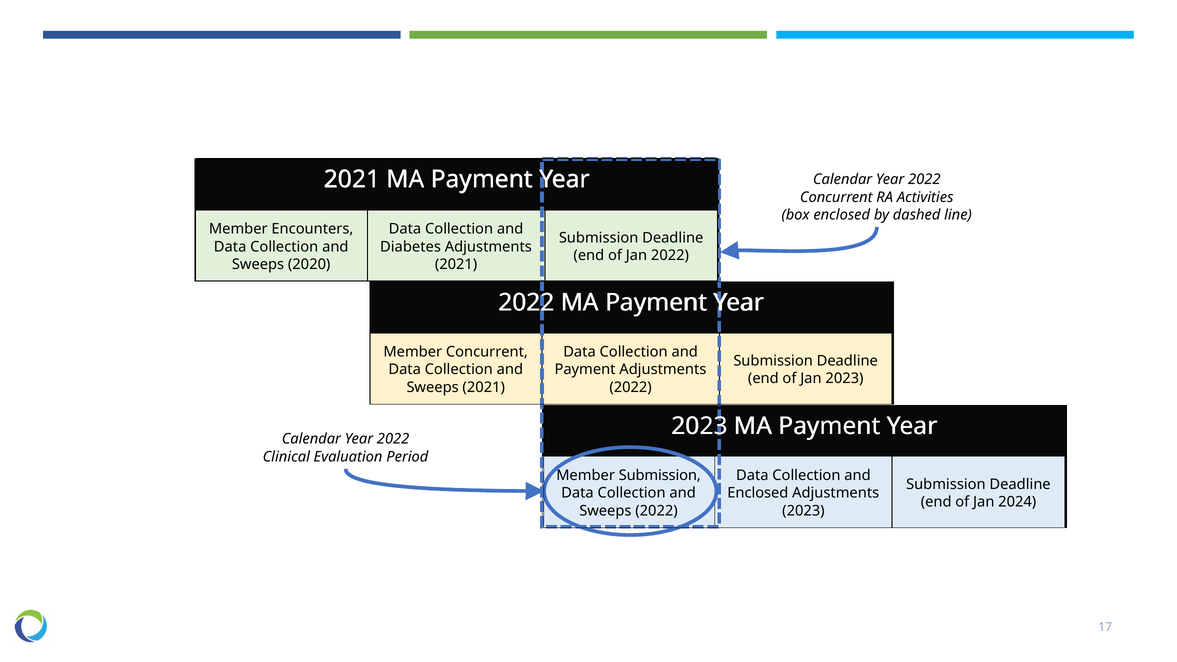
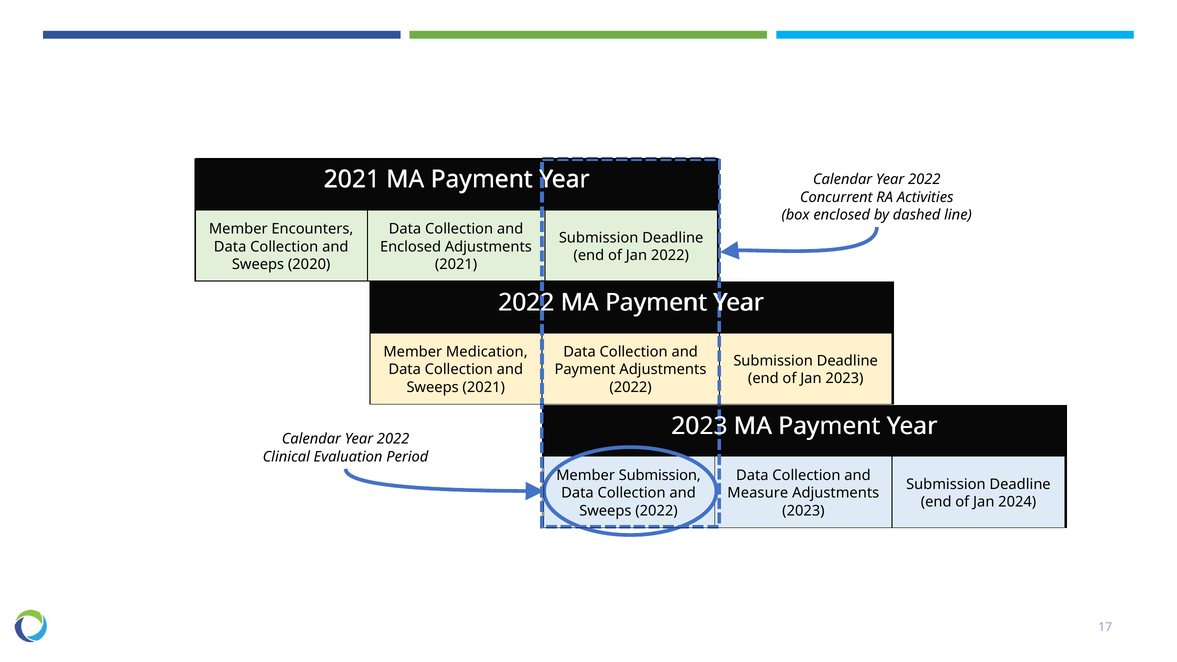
Diabetes: Diabetes -> Enclosed (411, 247)
Member Concurrent: Concurrent -> Medication (487, 352)
Enclosed: Enclosed -> Measure (758, 493)
